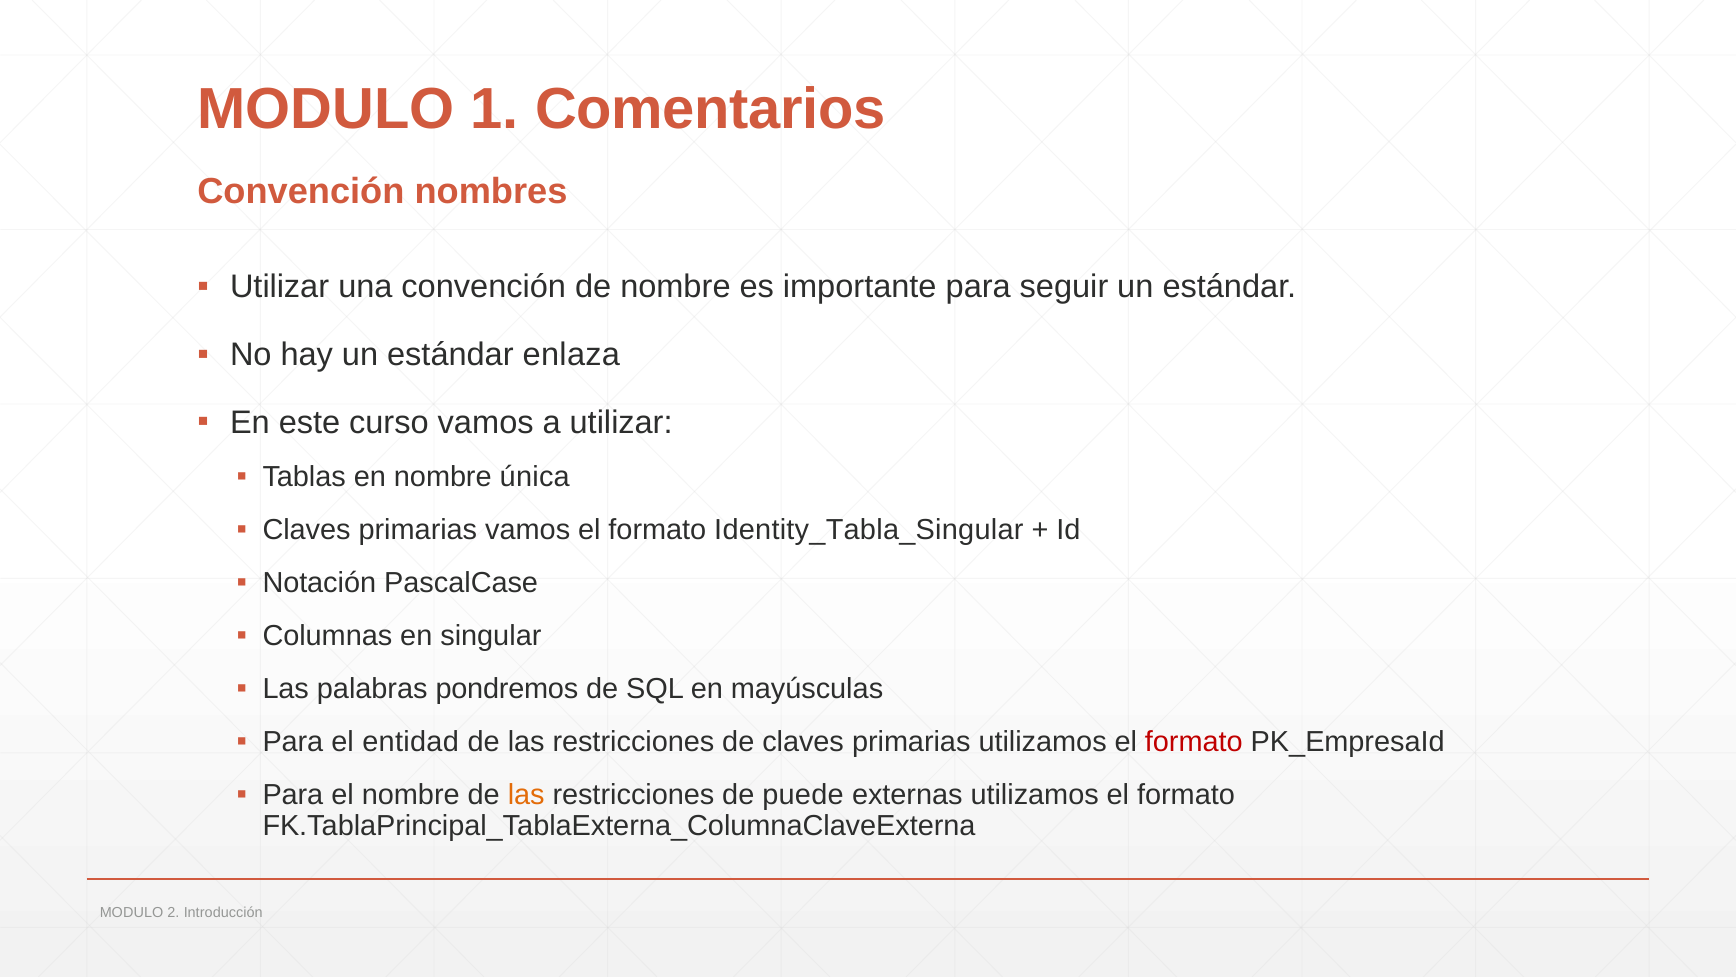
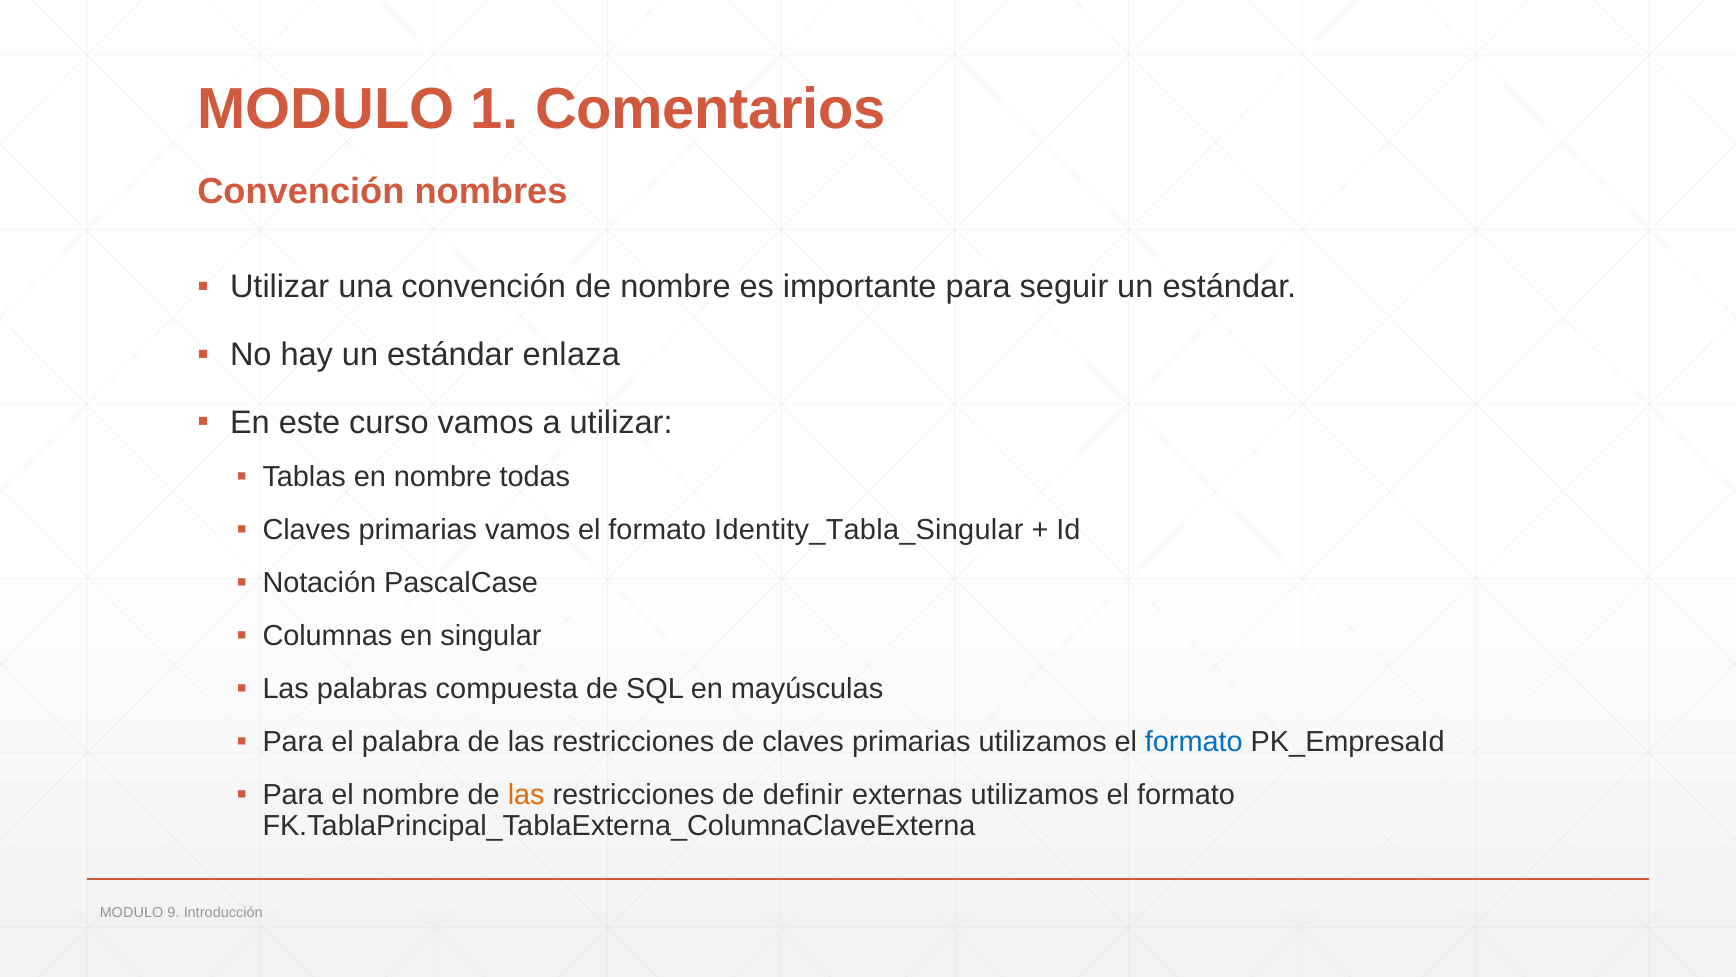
única: única -> todas (535, 477)
pondremos: pondremos -> compuesta (507, 689)
entidad: entidad -> palabra (411, 742)
formato colour: red -> blue (1194, 742)
puede: puede -> definir (803, 794)
2: 2 -> 9 (173, 912)
